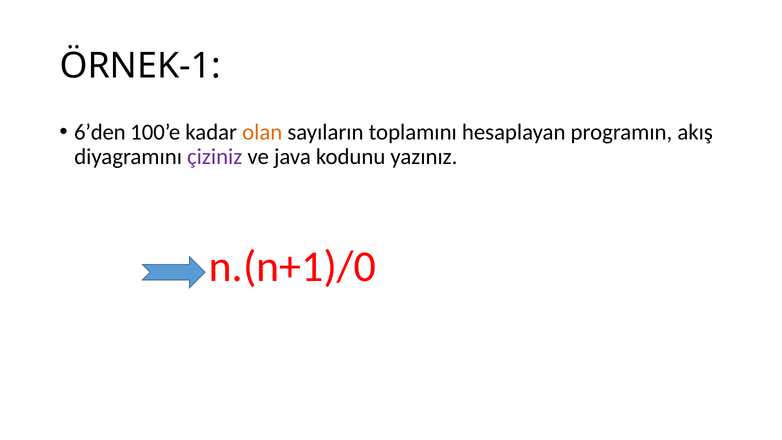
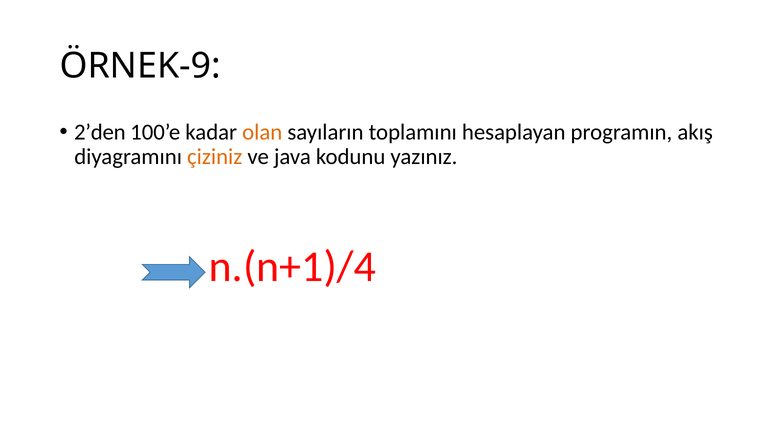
ÖRNEK-1: ÖRNEK-1 -> ÖRNEK-9 (140, 66)
6’den: 6’den -> 2’den (100, 132)
çiziniz colour: purple -> orange (215, 157)
n.(n+1)/0: n.(n+1)/0 -> n.(n+1)/4 (292, 267)
